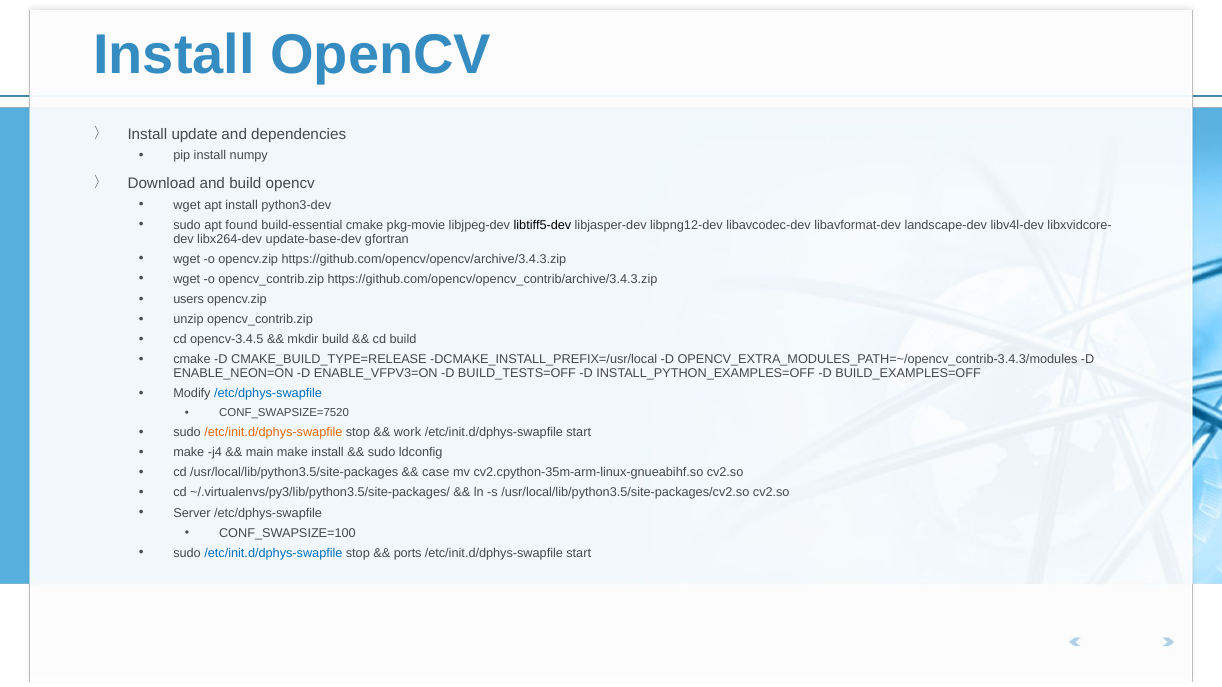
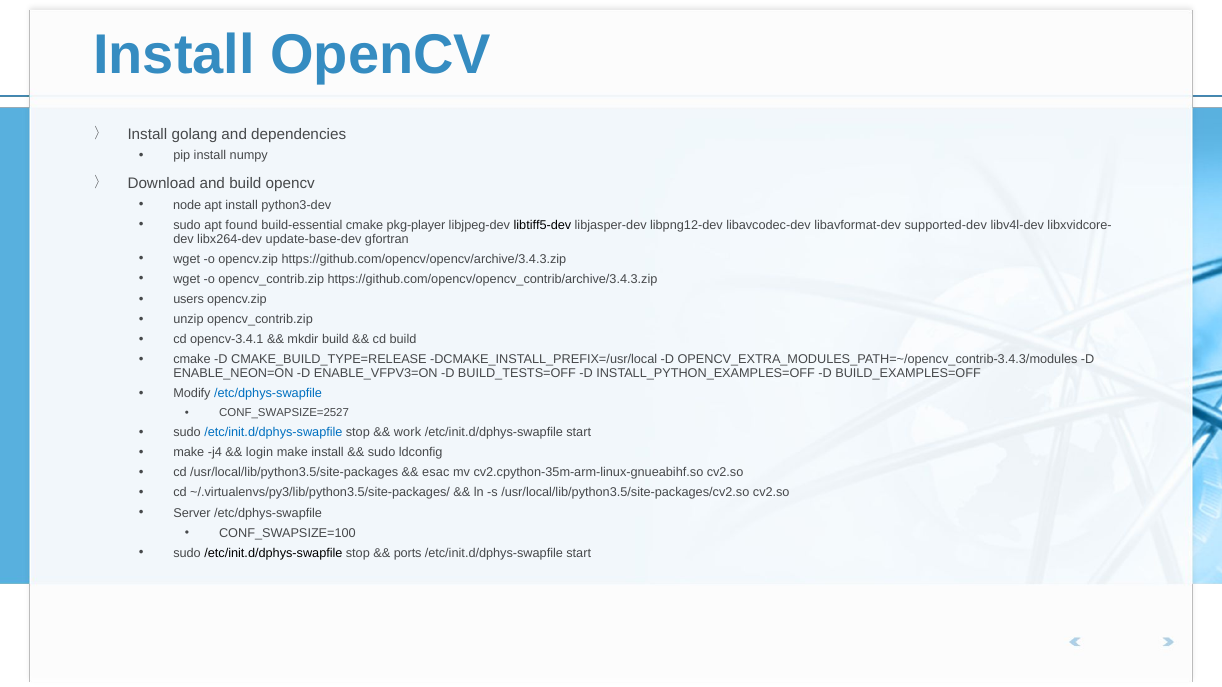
update: update -> golang (194, 134)
wget: wget -> node (187, 205)
pkg-movie: pkg-movie -> pkg-player (416, 225)
landscape-dev: landscape-dev -> supported-dev (946, 225)
opencv-3.4.5: opencv-3.4.5 -> opencv-3.4.1 (227, 340)
CONF_SWAPSIZE=7520: CONF_SWAPSIZE=7520 -> CONF_SWAPSIZE=2527 (284, 413)
/etc/init.d/dphys-swapfile colour: orange -> blue (273, 433)
main: main -> login (260, 453)
case: case -> esac (436, 473)
/etc/init.d/dphys-swapfile colour: blue -> black (273, 553)
